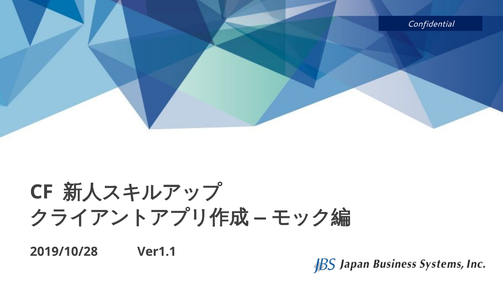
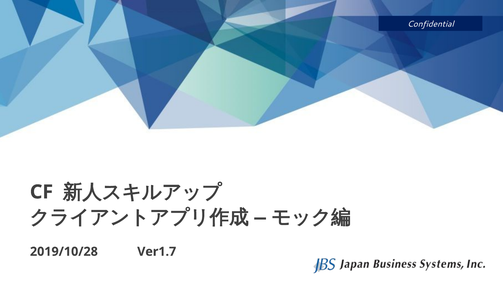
Ver1.1: Ver1.1 -> Ver1.7 (157, 252)
